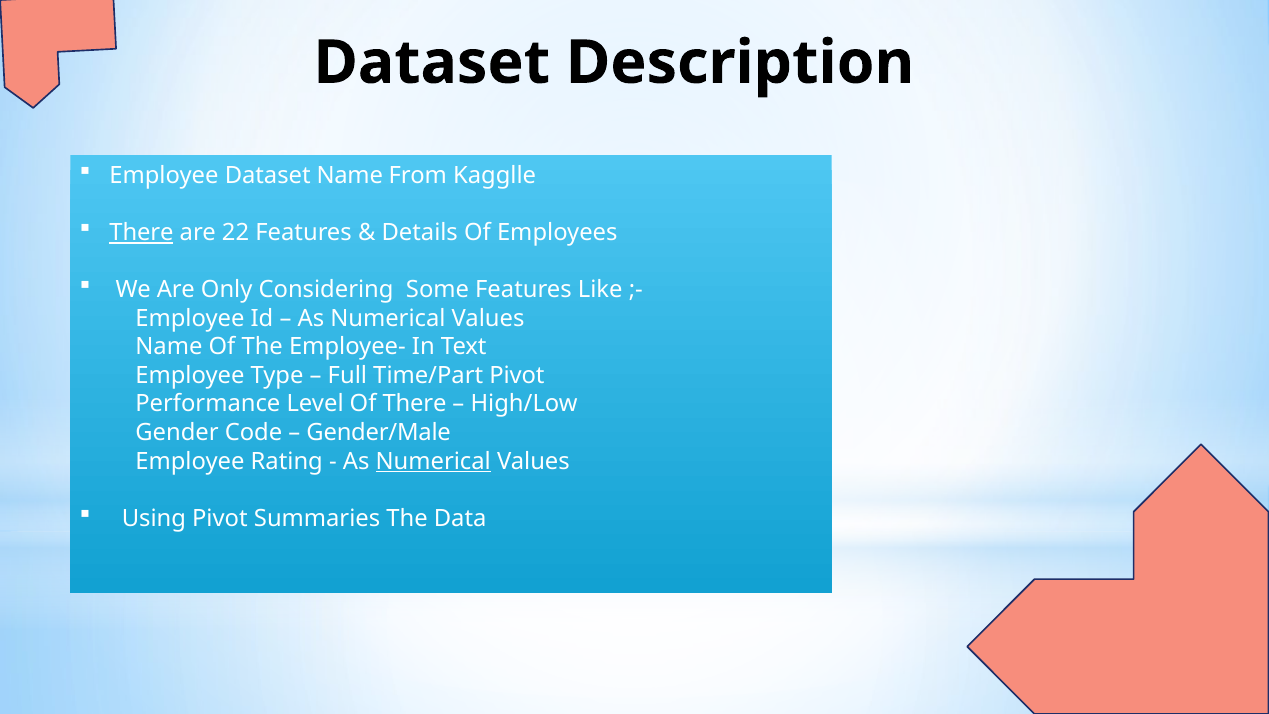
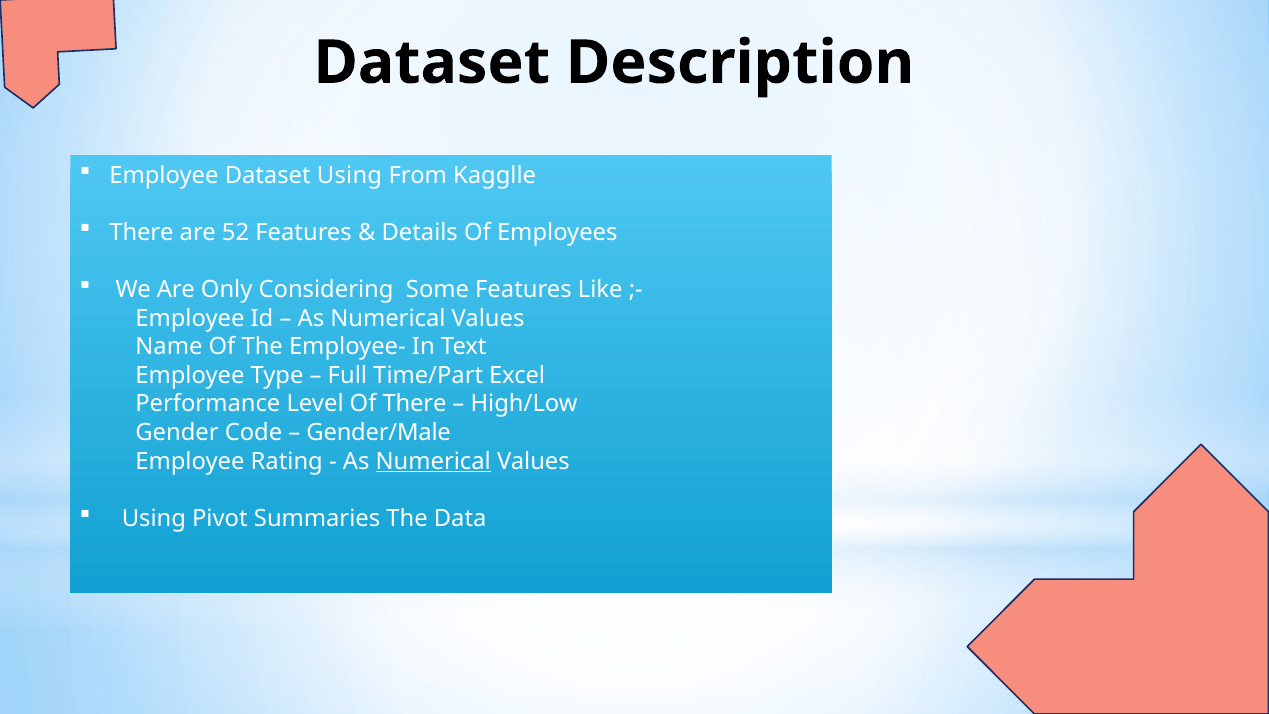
Dataset Name: Name -> Using (349, 176)
There underline: present -> none (142, 233)
22: 22 -> 52 (236, 233)
Time/Part Pivot: Pivot -> Excel (517, 375)
